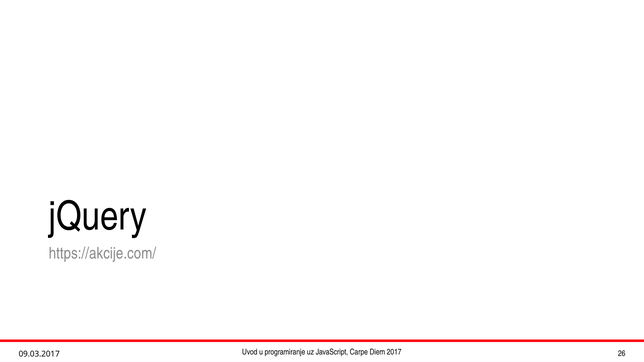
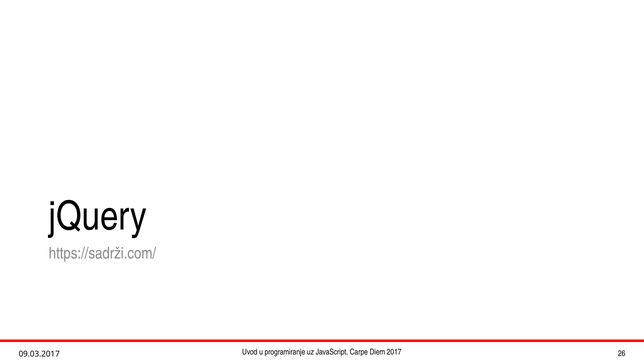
https://akcije.com/: https://akcije.com/ -> https://sadrži.com/ (102, 253)
